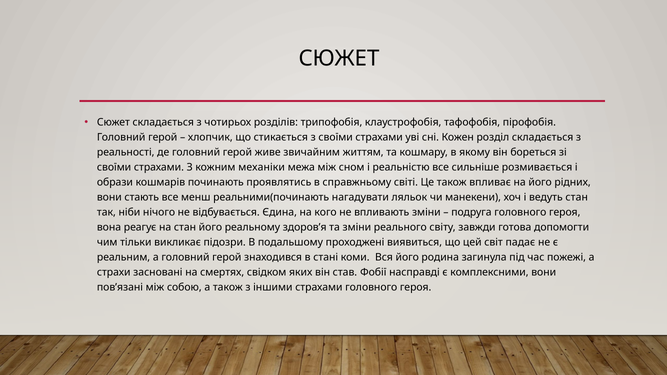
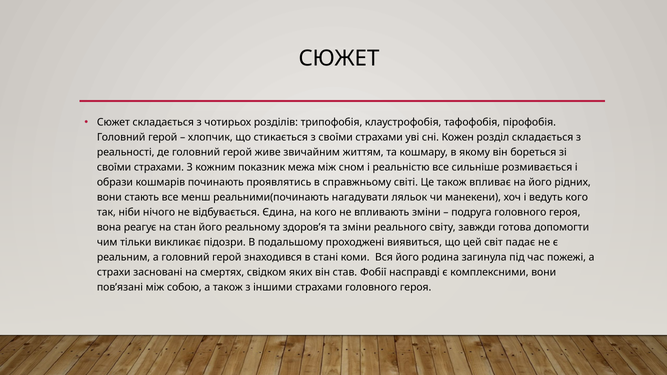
механіки: механіки -> показник (262, 167)
ведуть стан: стан -> кого (577, 197)
